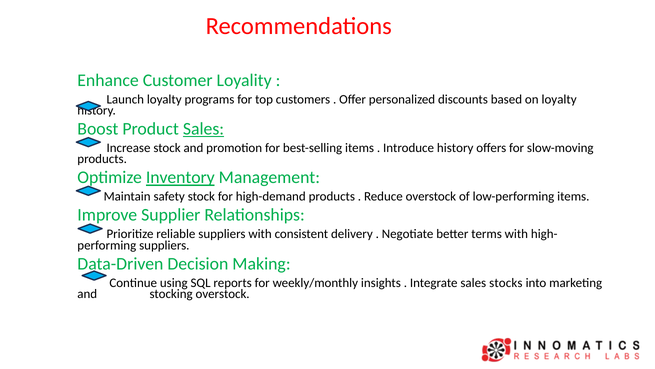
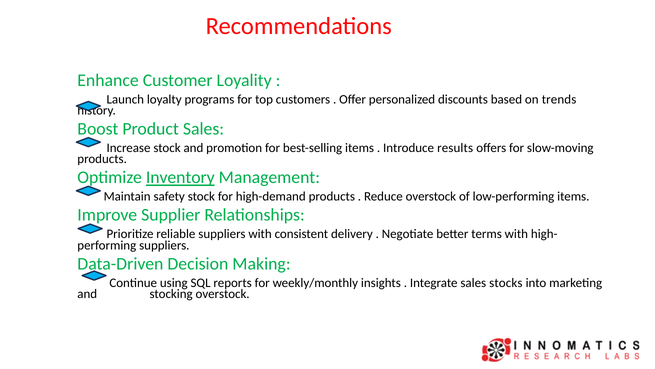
on loyalty: loyalty -> trends (559, 99)
Sales underline: present -> none (203, 129)
Introduce history: history -> results (455, 148)
